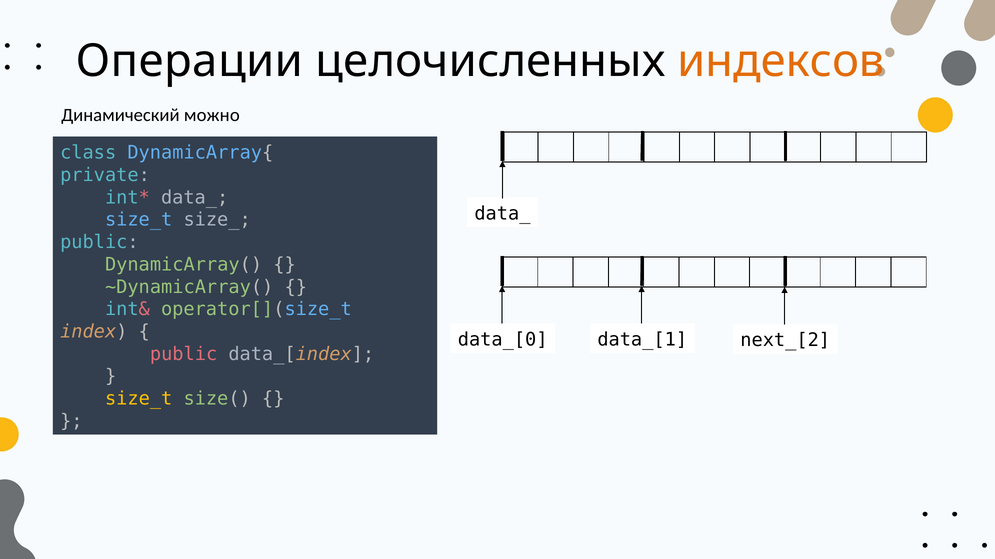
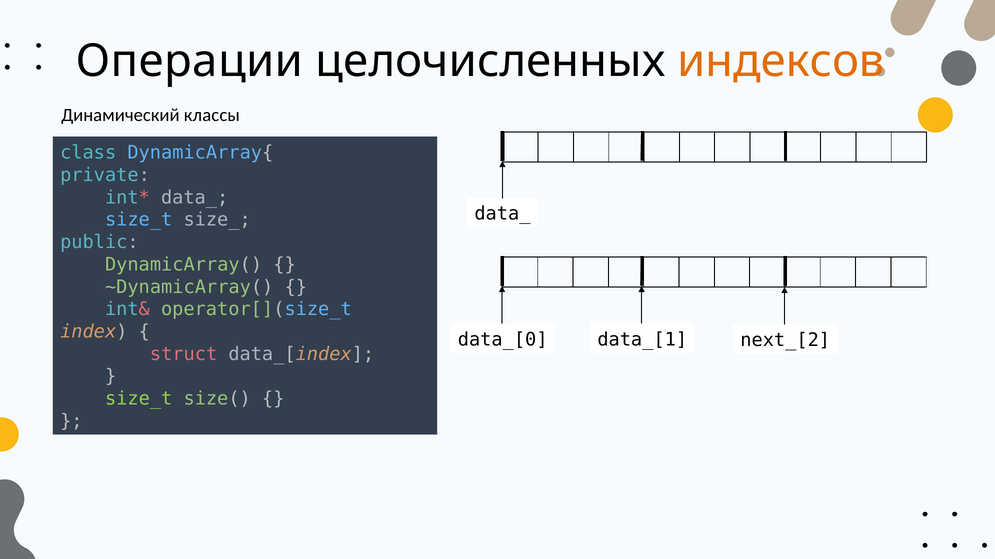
можно: можно -> классы (212, 115)
public: public -> struct (184, 354)
size_t colour: yellow -> light green (139, 399)
